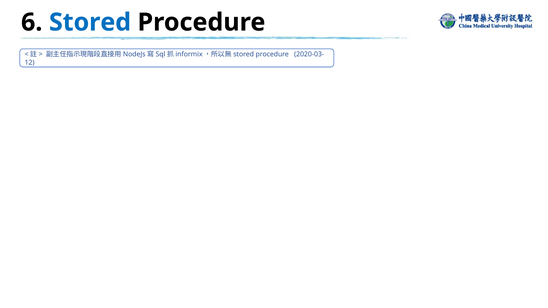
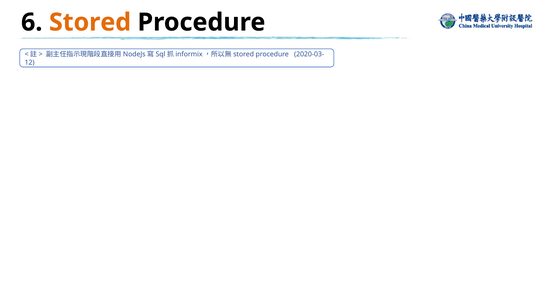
Stored colour: blue -> orange (90, 22)
